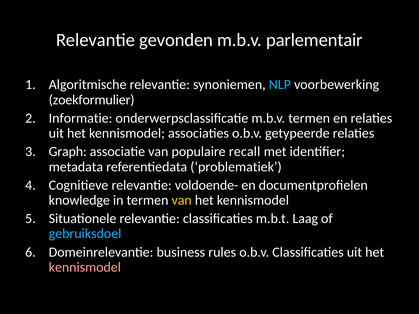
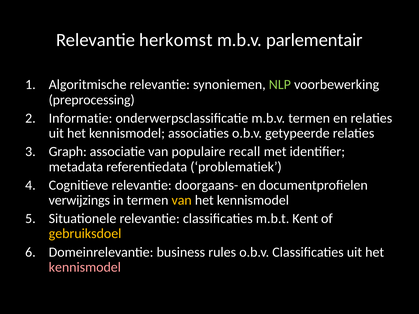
gevonden: gevonden -> herkomst (176, 40)
NLP colour: light blue -> light green (280, 85)
zoekformulier: zoekformulier -> preprocessing (92, 100)
voldoende-: voldoende- -> doorgaans- (207, 185)
knowledge: knowledge -> verwijzings (79, 200)
Laag: Laag -> Kent (305, 219)
gebruiksdoel colour: light blue -> yellow (85, 234)
